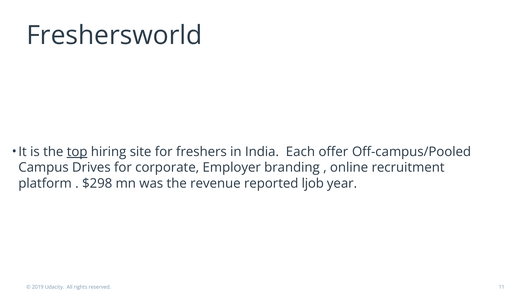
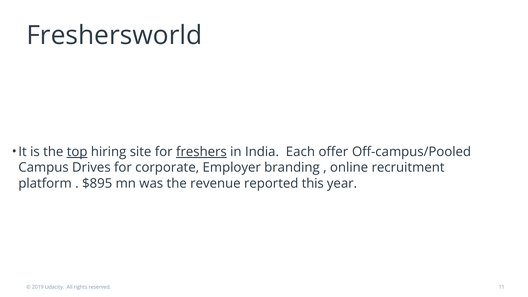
freshers underline: none -> present (201, 152)
$298: $298 -> $895 (97, 183)
ljob: ljob -> this (313, 183)
